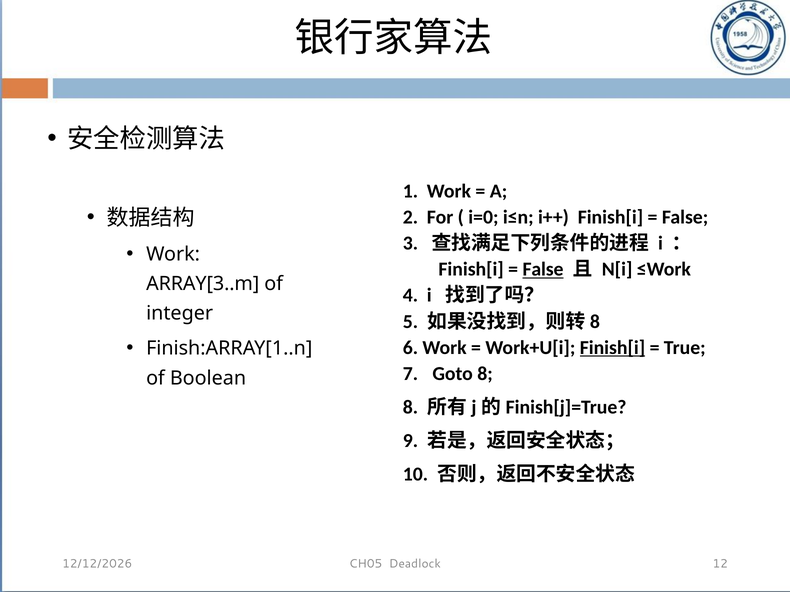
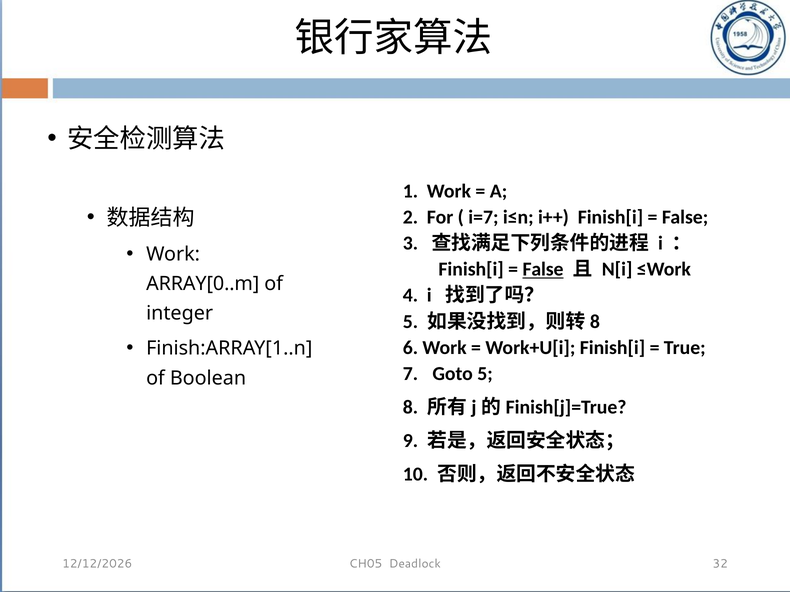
i=0: i=0 -> i=7 (483, 218)
ARRAY[3..m: ARRAY[3..m -> ARRAY[0..m (203, 284)
Finish[i underline: present -> none (612, 348)
Goto 8: 8 -> 5 (485, 374)
12: 12 -> 32 (720, 564)
